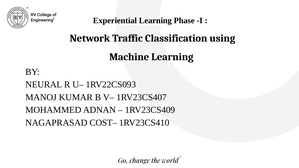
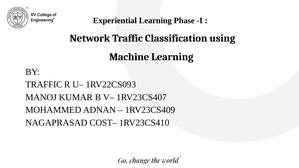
NEURAL: NEURAL -> TRAFFIC (44, 85)
